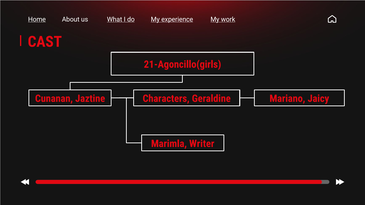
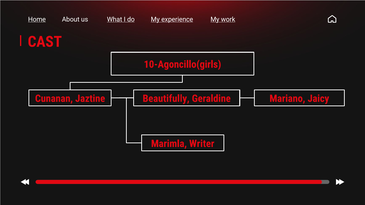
21-Agoncillo(girls: 21-Agoncillo(girls -> 10-Agoncillo(girls (183, 64)
Characters: Characters -> Beautifully (166, 99)
